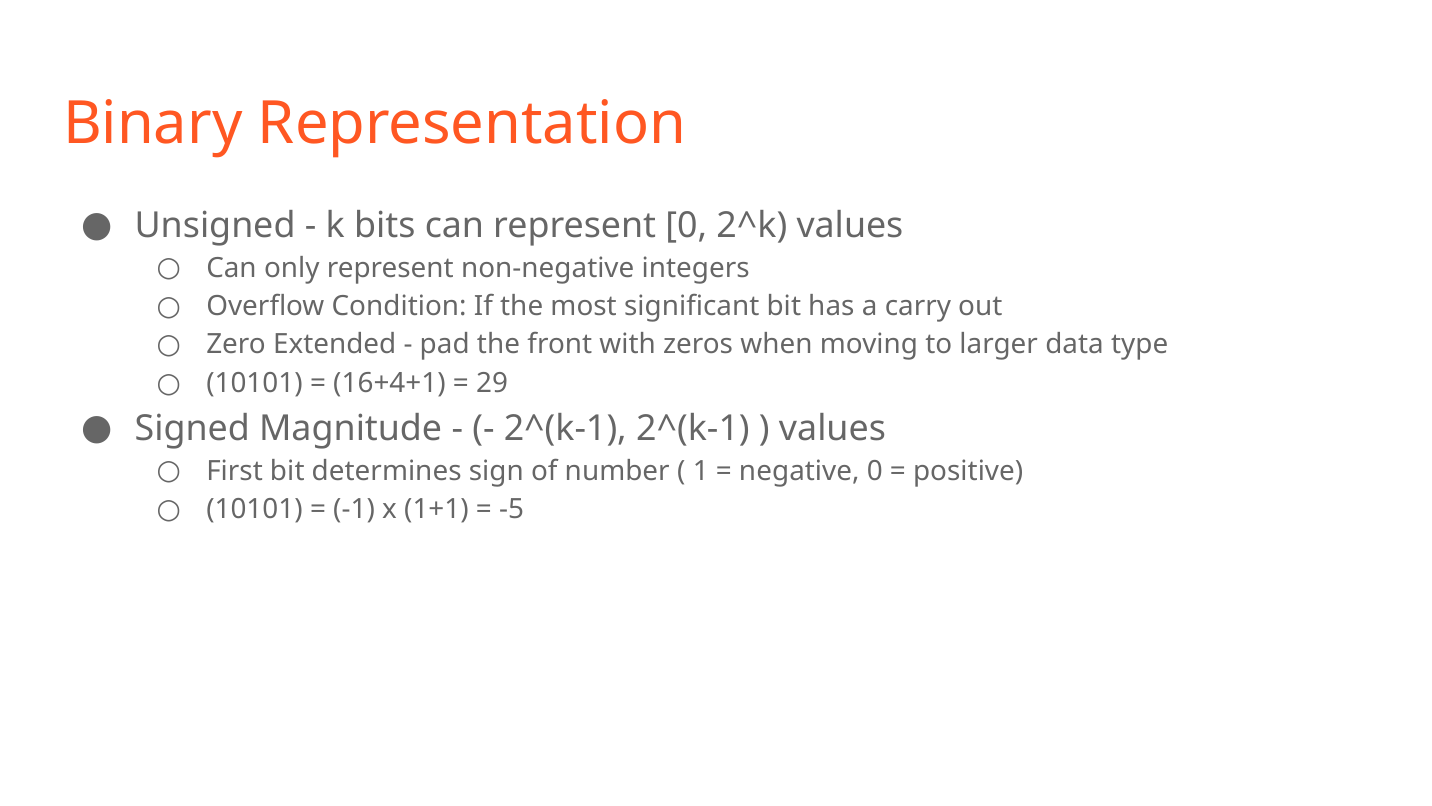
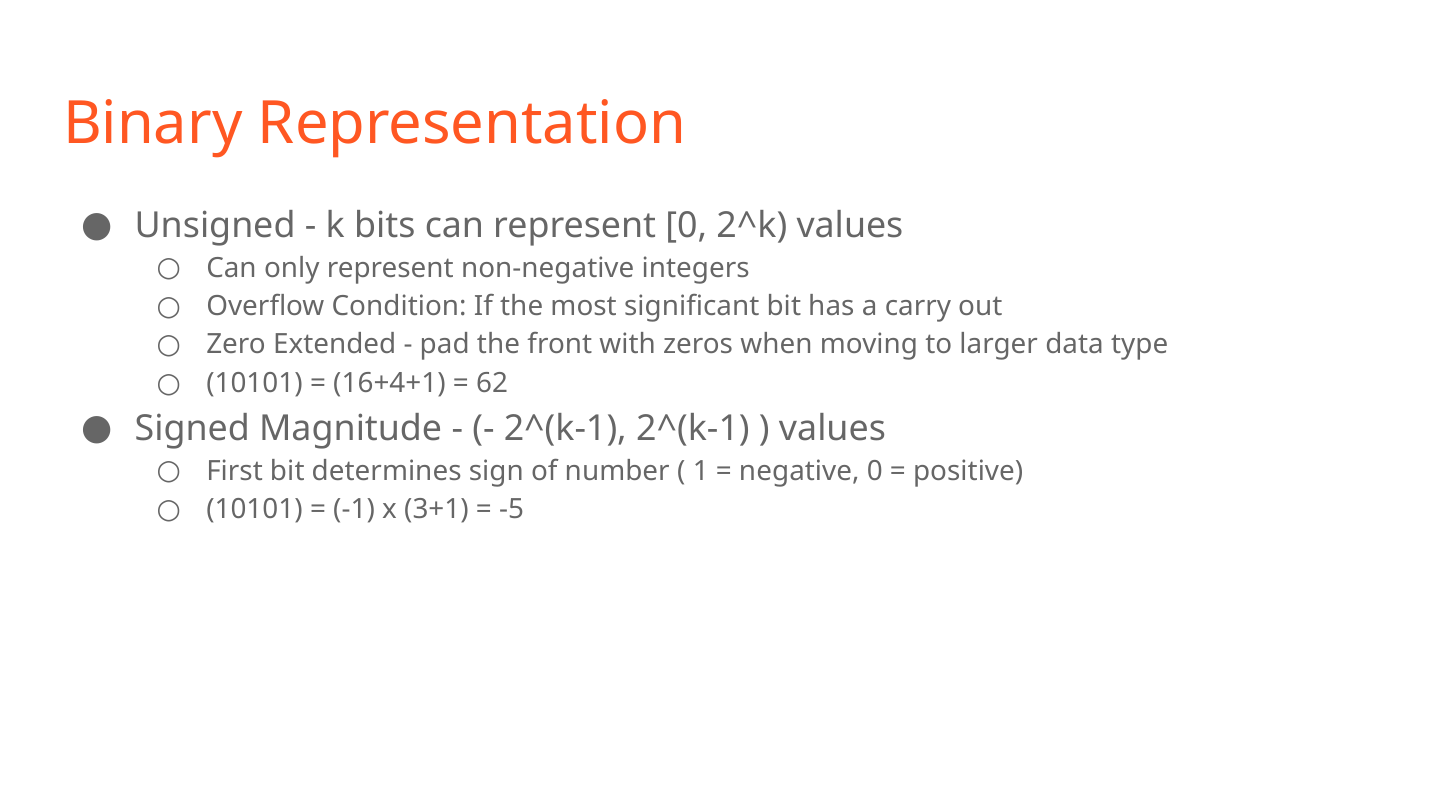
29: 29 -> 62 (492, 383)
1+1: 1+1 -> 3+1 (436, 509)
